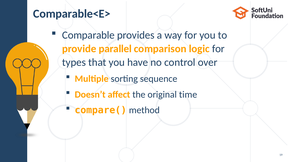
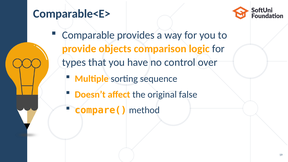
parallel: parallel -> objects (115, 49)
time: time -> false (188, 94)
